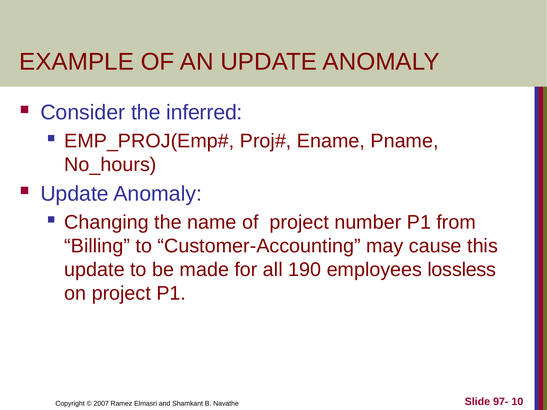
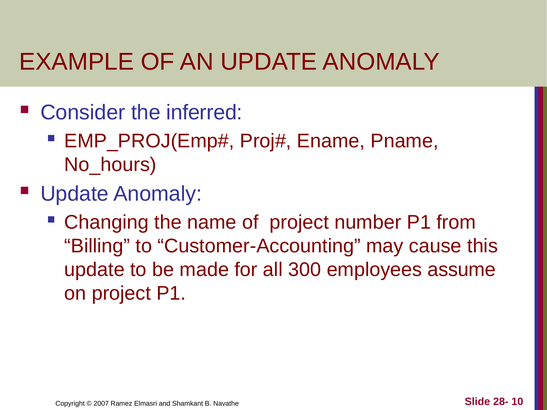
190: 190 -> 300 (305, 270)
lossless: lossless -> assume (462, 270)
97-: 97- -> 28- (501, 402)
